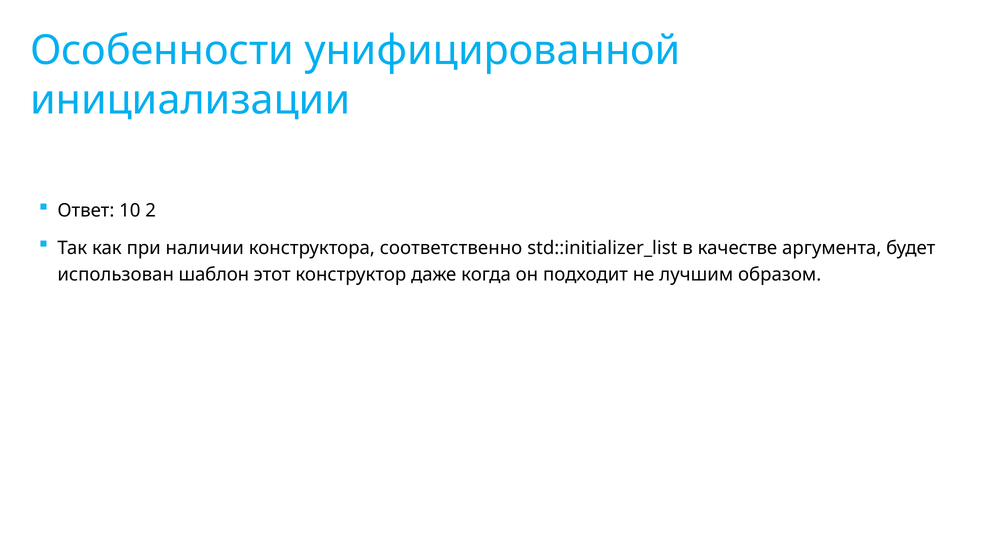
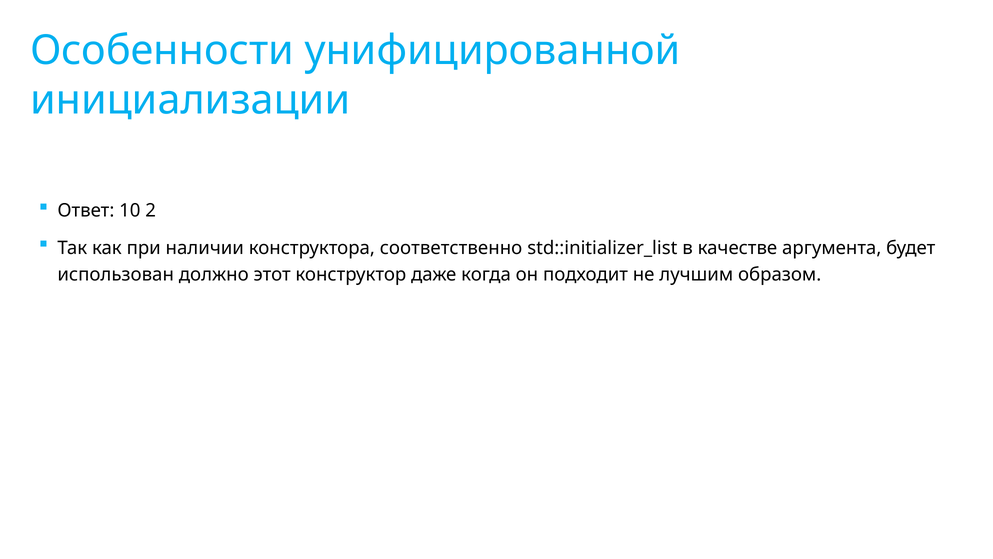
шаблон: шаблон -> должно (214, 275)
